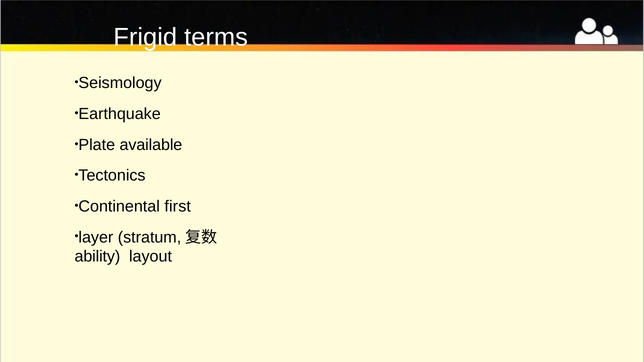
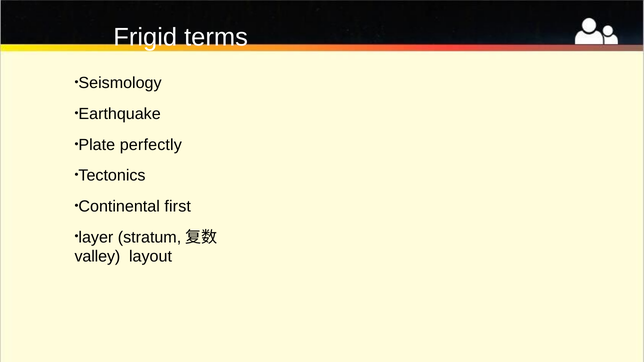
available: available -> perfectly (151, 145)
ability: ability -> valley (97, 257)
